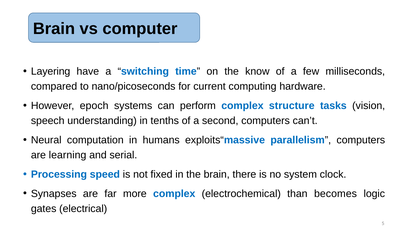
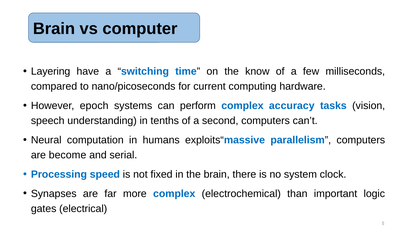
structure: structure -> accuracy (292, 106)
learning: learning -> become (68, 155)
becomes: becomes -> important (336, 194)
